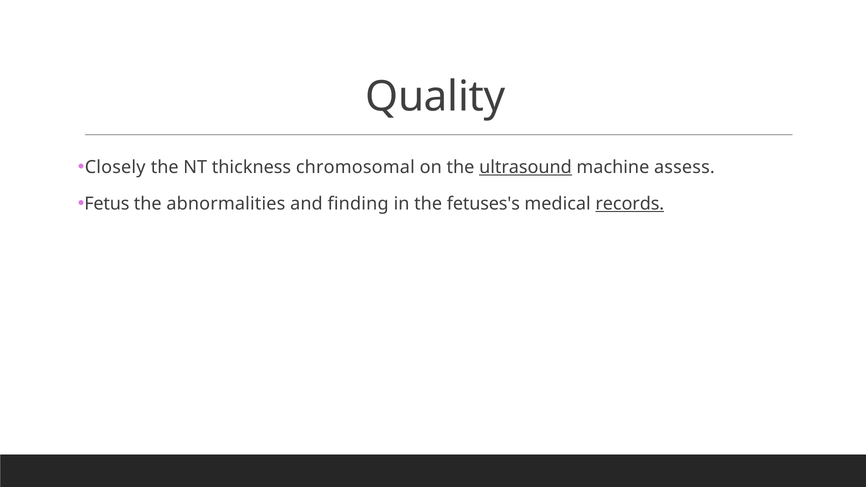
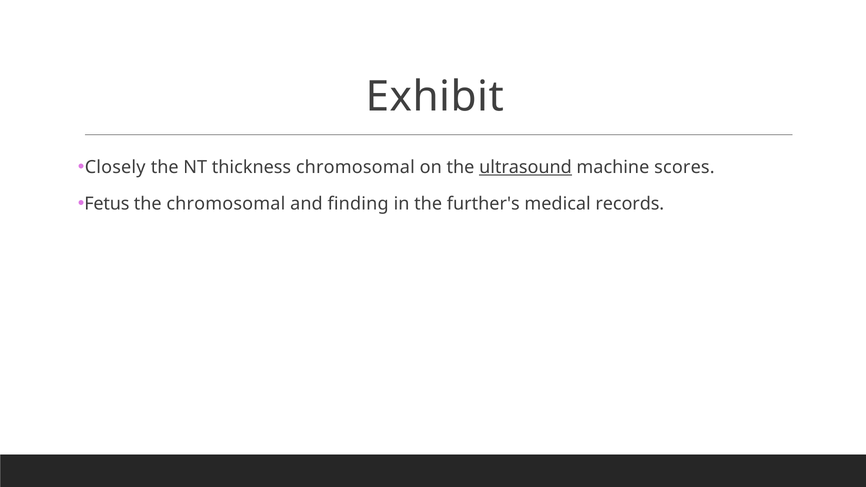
Quality: Quality -> Exhibit (435, 97)
assess: assess -> scores (684, 167)
the abnormalities: abnormalities -> chromosomal (226, 204)
fetuses's: fetuses's -> further's (483, 204)
records underline: present -> none (630, 204)
